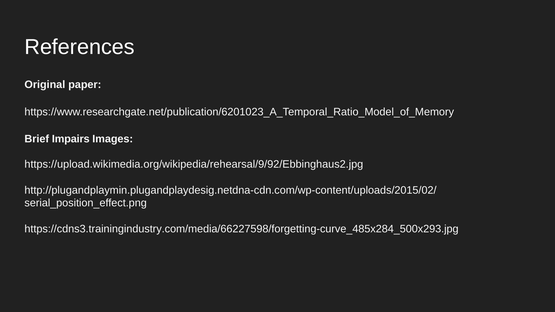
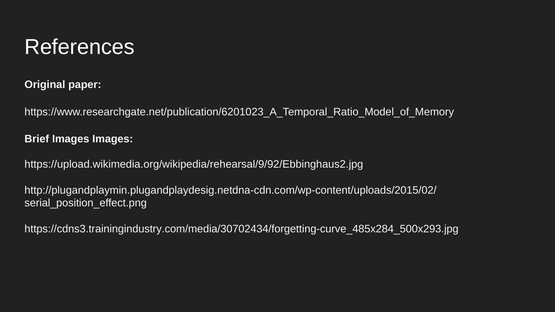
Brief Impairs: Impairs -> Images (71, 139)
https://cdns3.trainingindustry.com/media/66227598/forgetting-curve_485x284_500x293.jpg: https://cdns3.trainingindustry.com/media/66227598/forgetting-curve_485x284_500x293.jpg -> https://cdns3.trainingindustry.com/media/30702434/forgetting-curve_485x284_500x293.jpg (242, 229)
